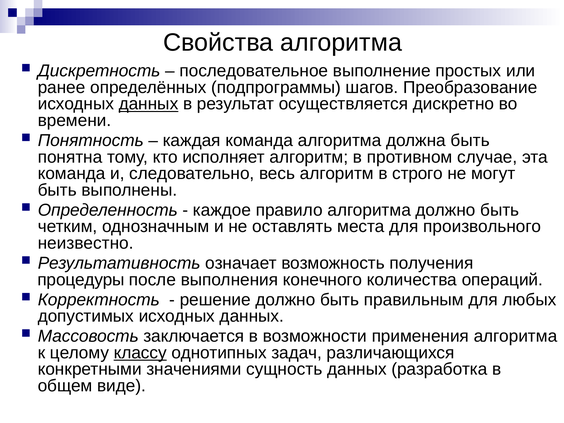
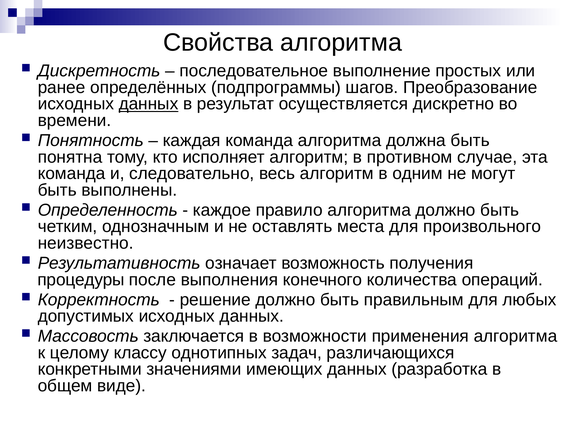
строго: строго -> одним (418, 174)
классу underline: present -> none (140, 353)
сущность: сущность -> имеющих (284, 369)
